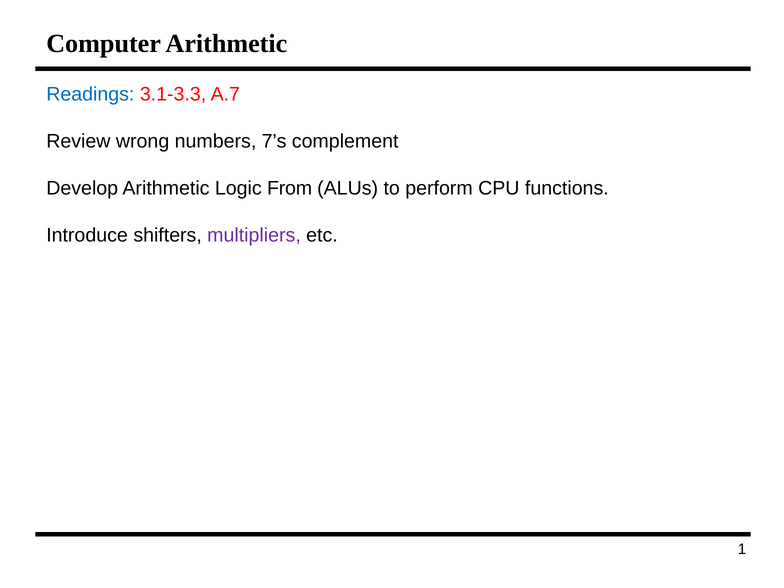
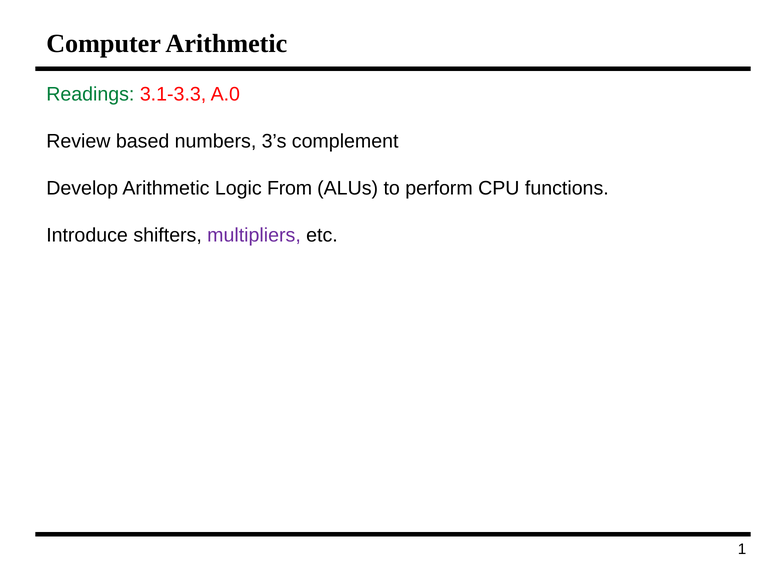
Readings colour: blue -> green (90, 94)
A.7: A.7 -> A.0 (225, 94)
wrong: wrong -> based (143, 141)
7’s: 7’s -> 3’s (274, 141)
